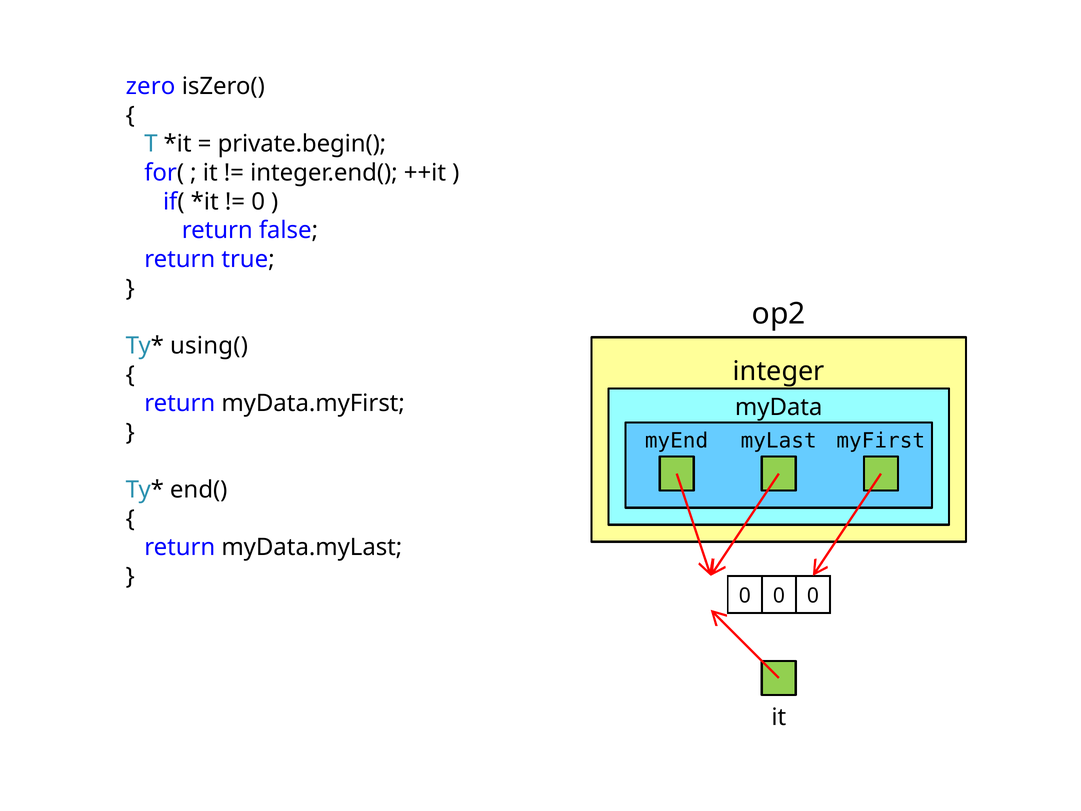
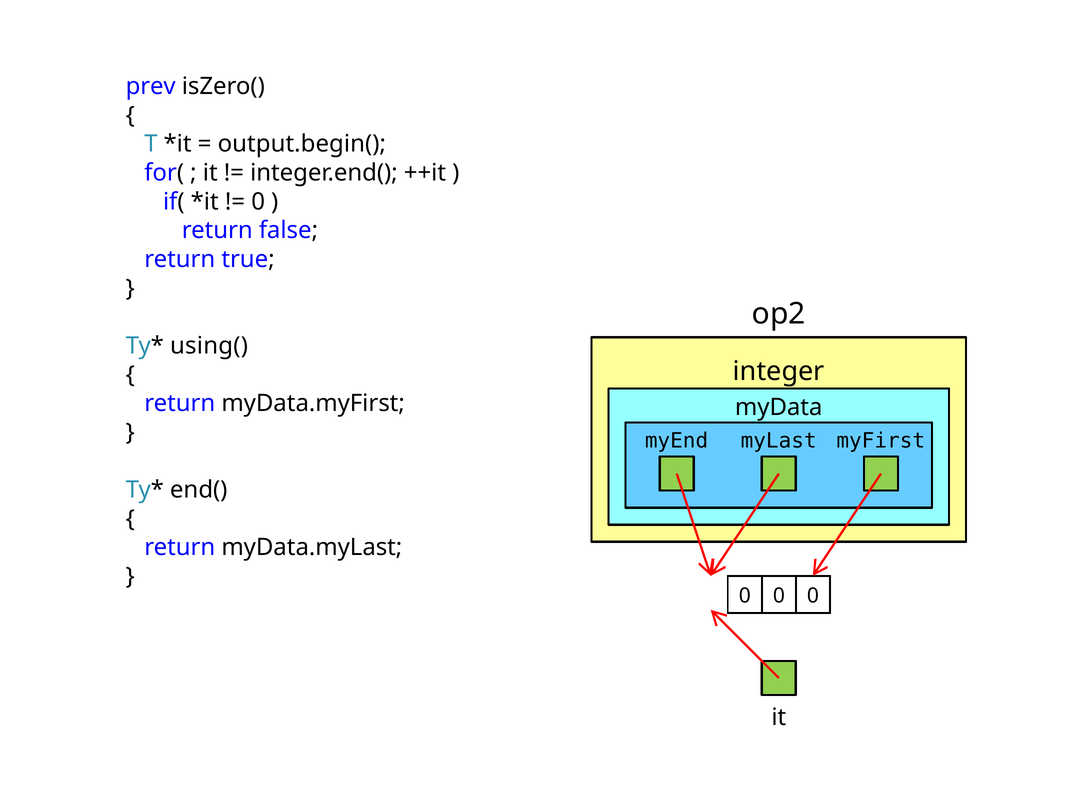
zero: zero -> prev (151, 86)
private.begin(: private.begin( -> output.begin( (302, 144)
